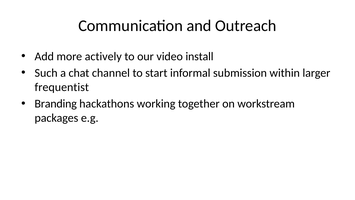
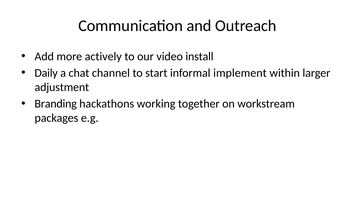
Such: Such -> Daily (46, 73)
submission: submission -> implement (240, 73)
frequentist: frequentist -> adjustment (62, 87)
